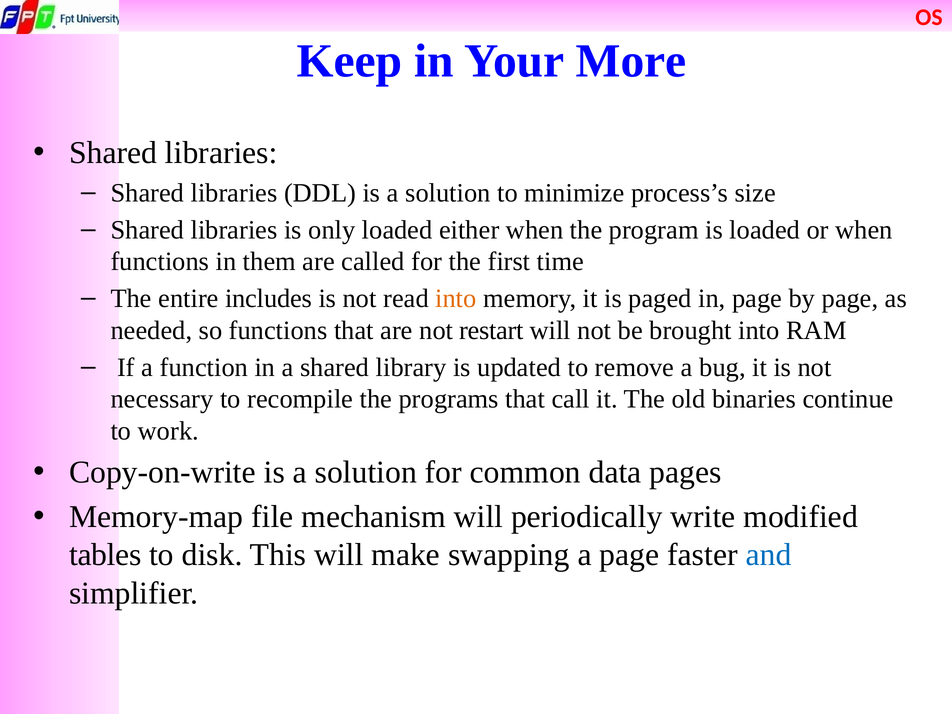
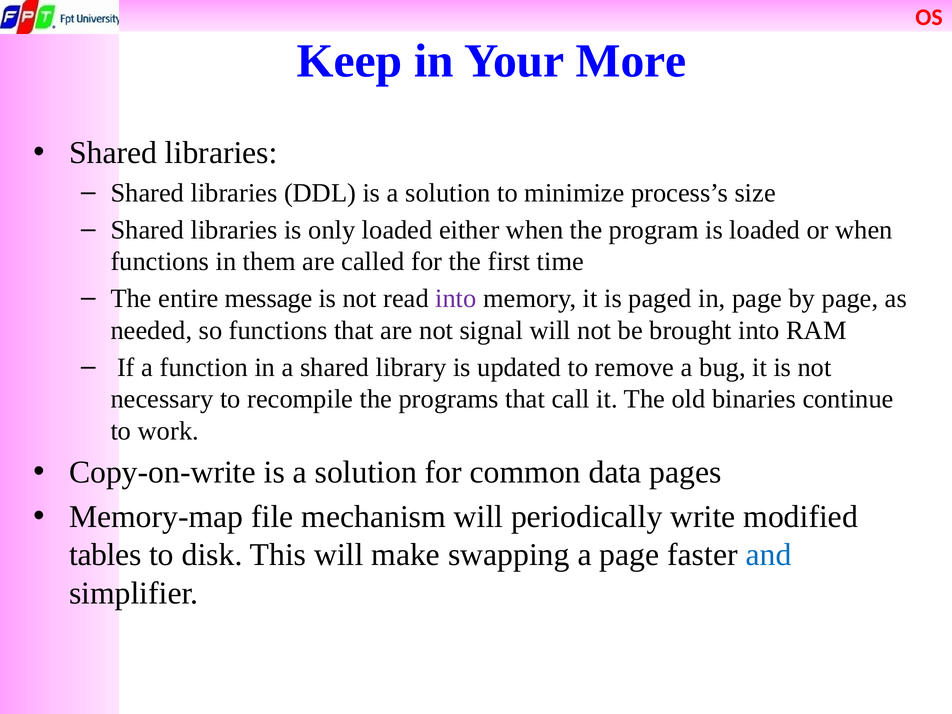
includes: includes -> message (269, 299)
into colour: orange -> purple (456, 299)
restart: restart -> signal (491, 330)
